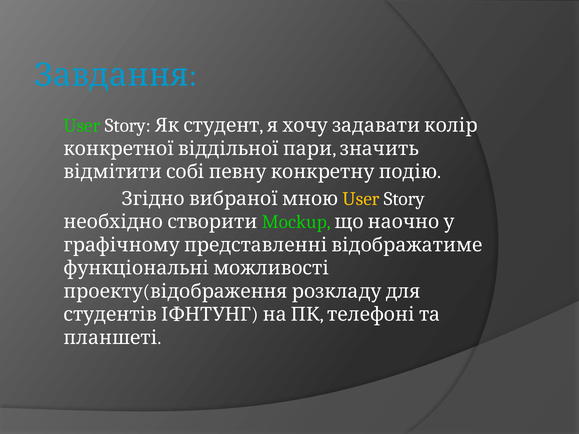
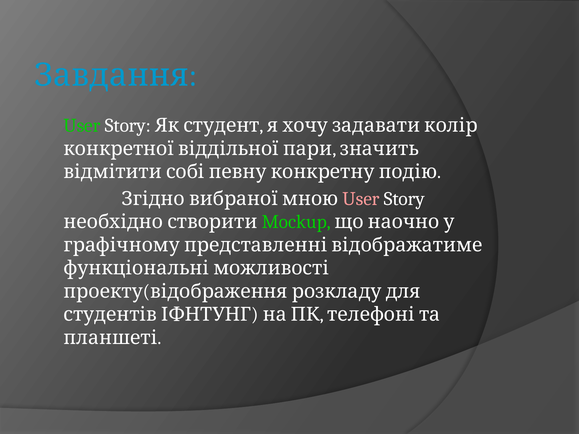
User colour: yellow -> pink (361, 199)
